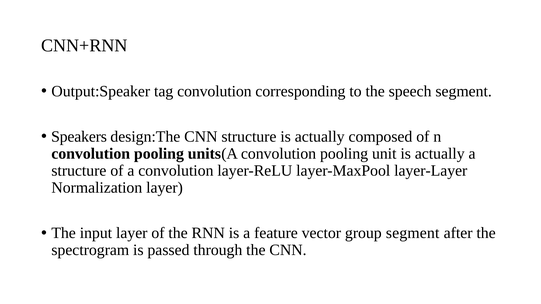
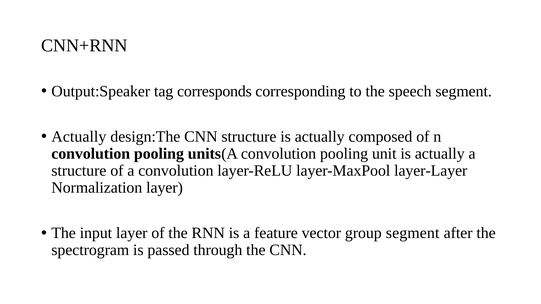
tag convolution: convolution -> corresponds (214, 91)
Speakers: Speakers -> Actually (79, 137)
